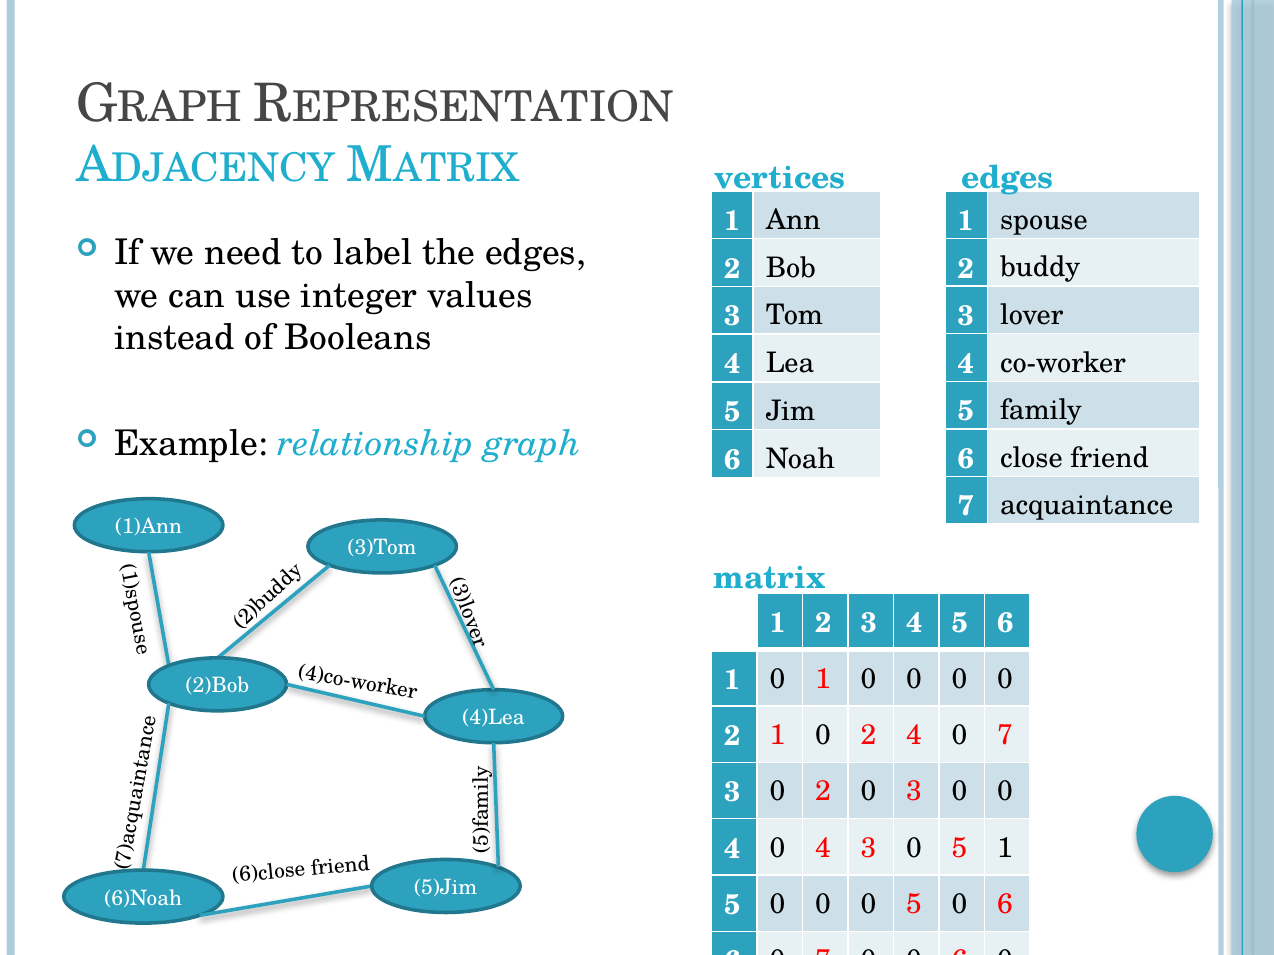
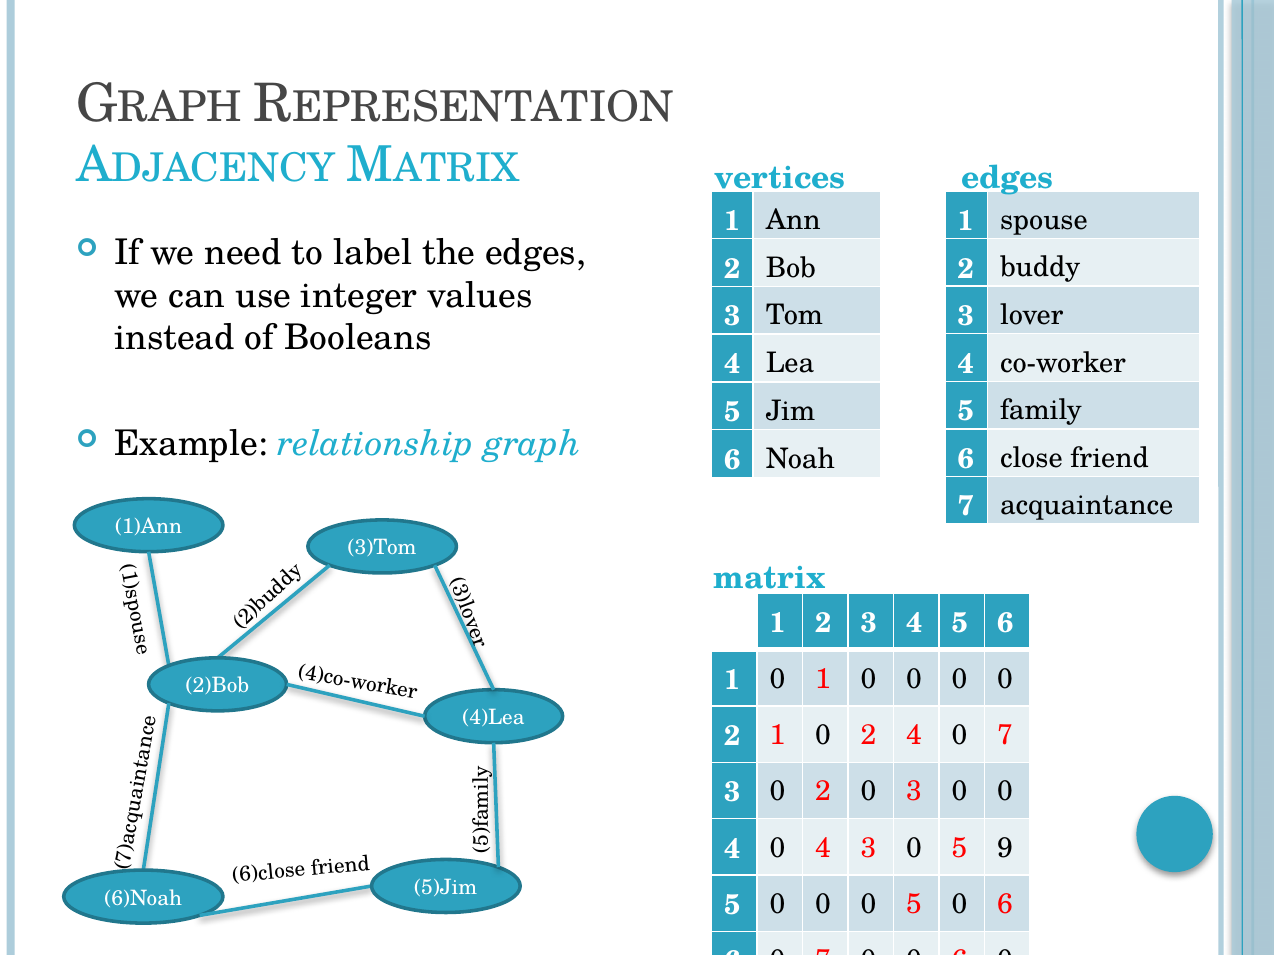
5 1: 1 -> 9 (1005, 848)
